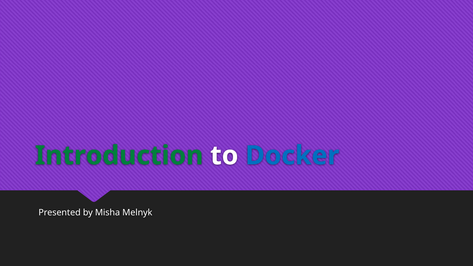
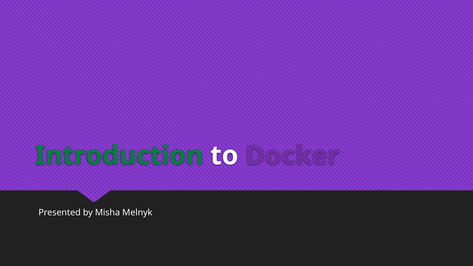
Docker colour: blue -> purple (292, 156)
